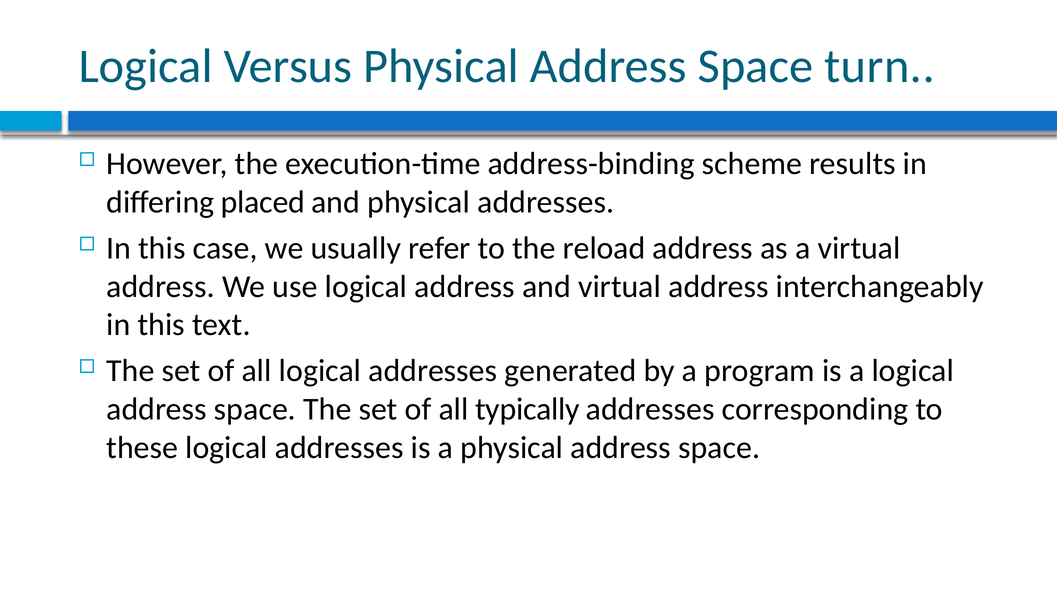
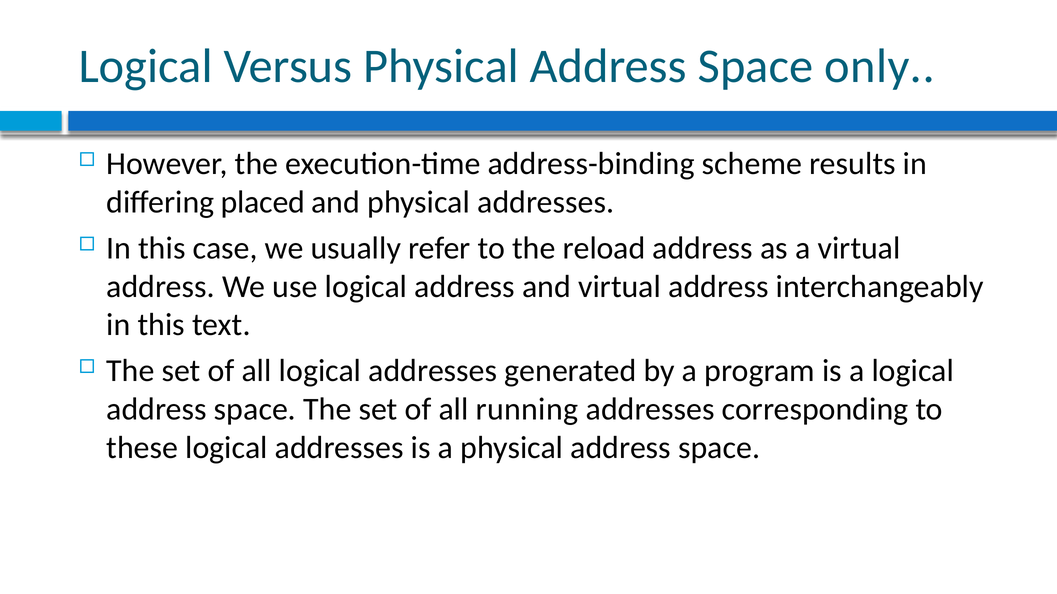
turn: turn -> only (880, 66)
typically: typically -> running (527, 410)
